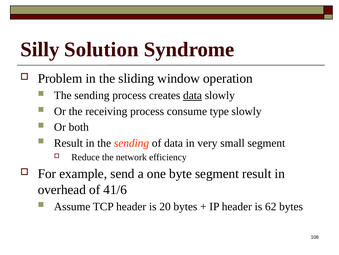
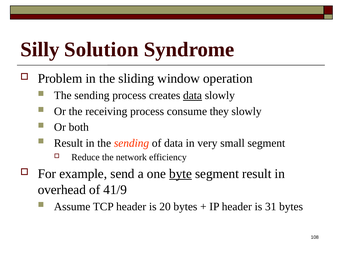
type: type -> they (219, 111)
byte underline: none -> present (181, 173)
41/6: 41/6 -> 41/9 (115, 189)
62: 62 -> 31 (271, 206)
